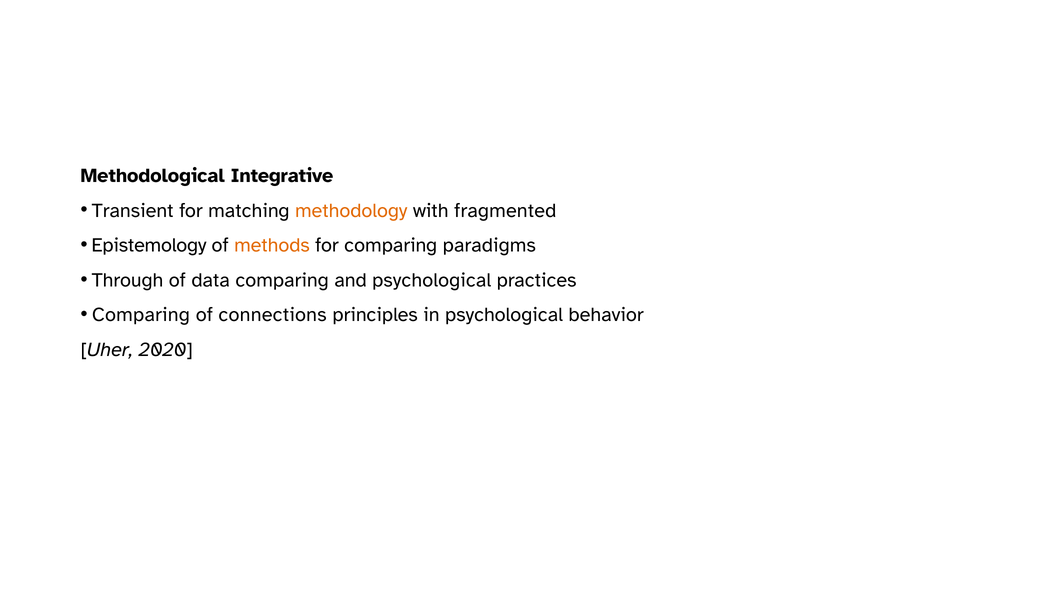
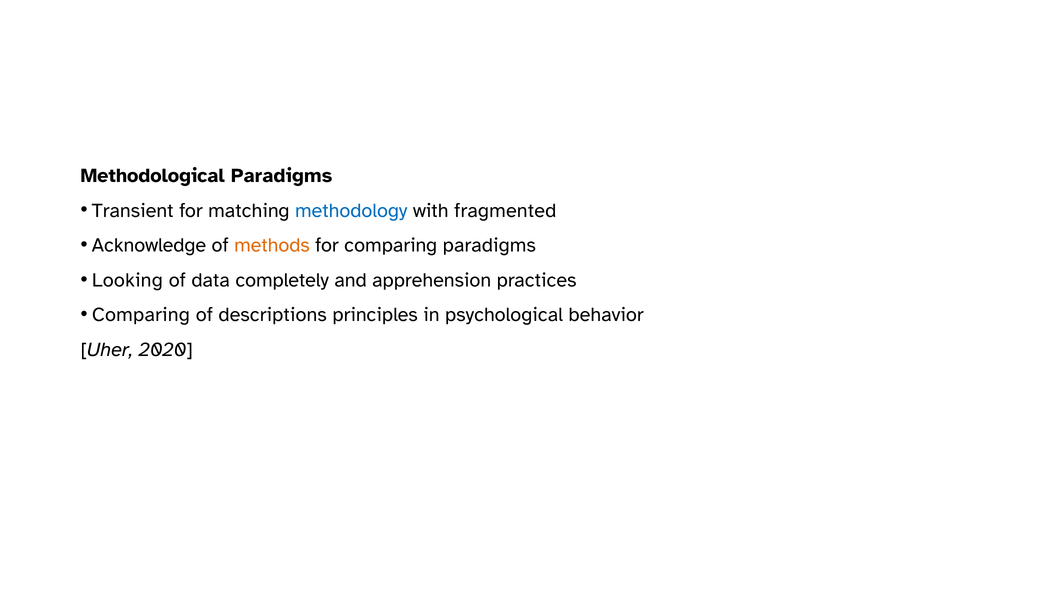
Methodological Integrative: Integrative -> Paradigms (282, 176)
methodology colour: orange -> blue (351, 210)
Epistemology: Epistemology -> Acknowledge (149, 245)
Through: Through -> Looking (127, 280)
data comparing: comparing -> completely (282, 280)
and psychological: psychological -> apprehension (432, 280)
connections: connections -> descriptions (273, 315)
